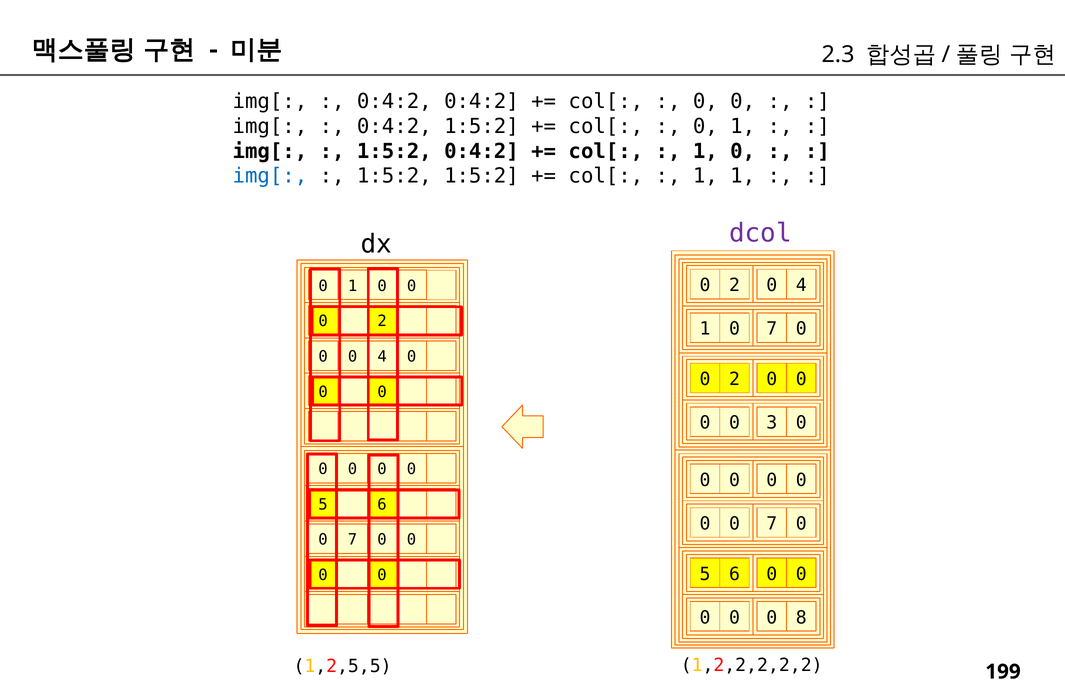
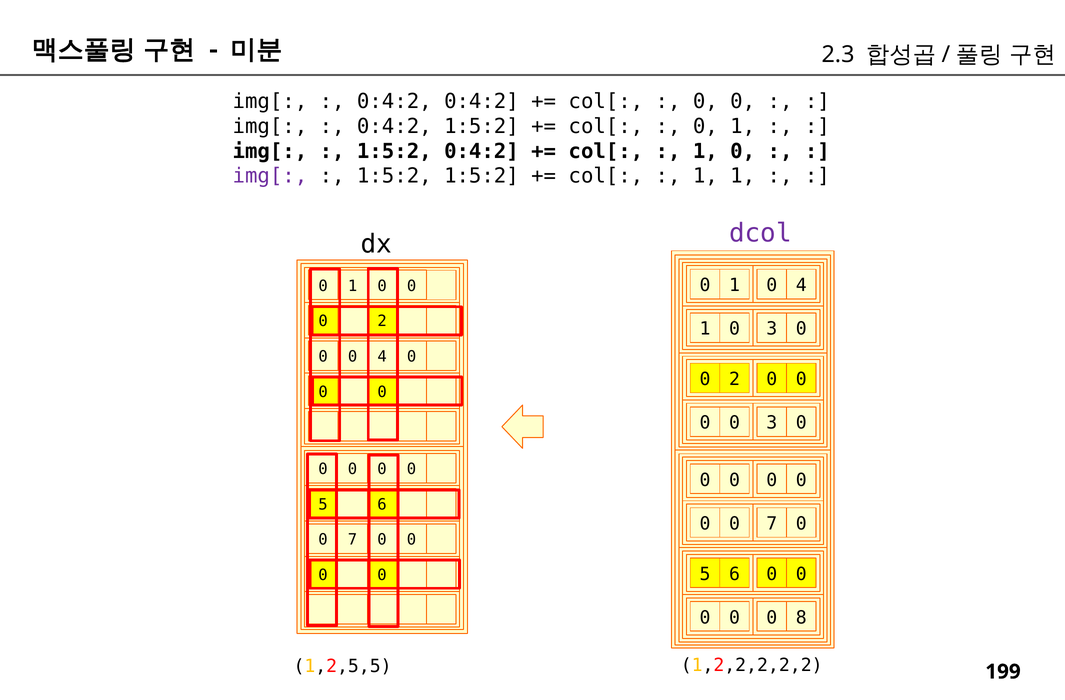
img[ colour: blue -> purple (270, 176)
2: 2 -> 1 (735, 285)
1 0 7: 7 -> 3 (772, 329)
